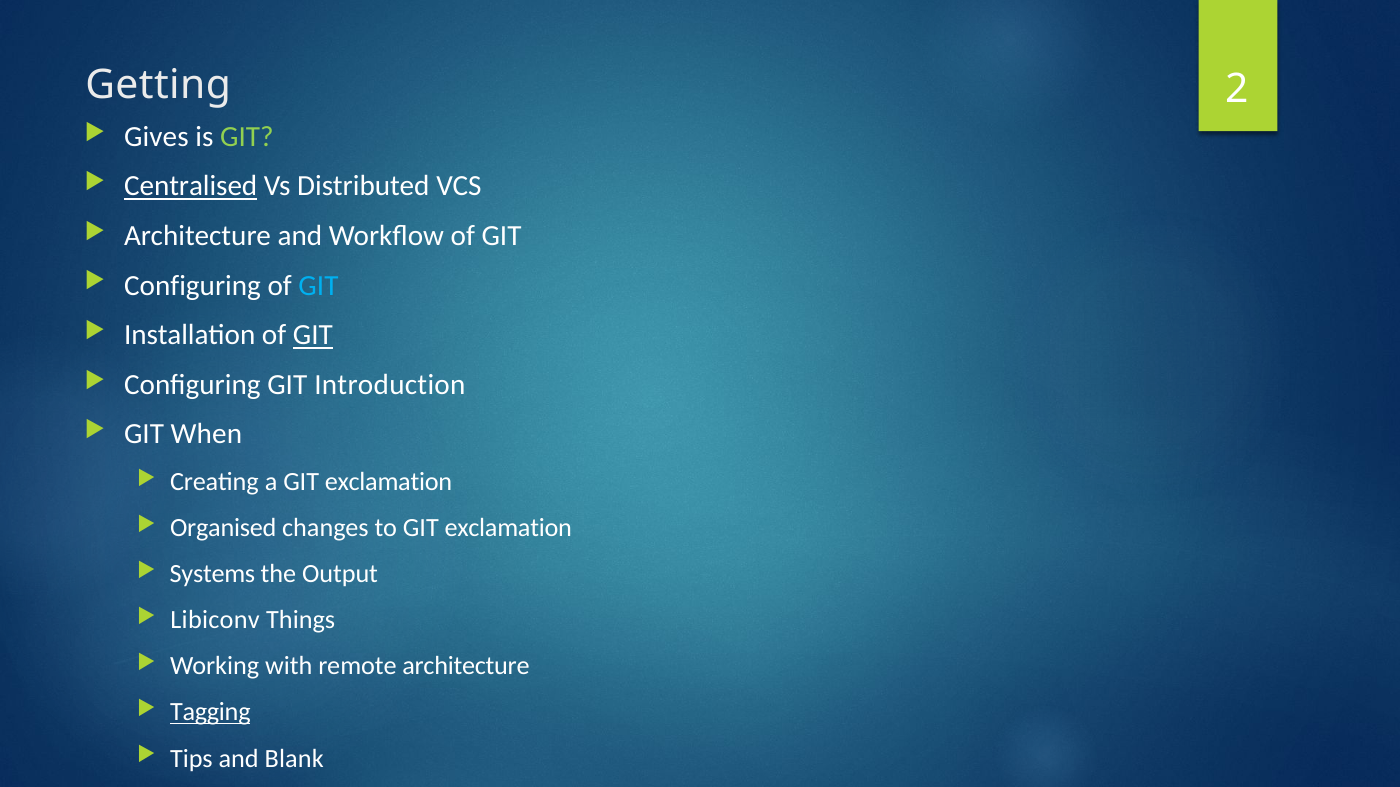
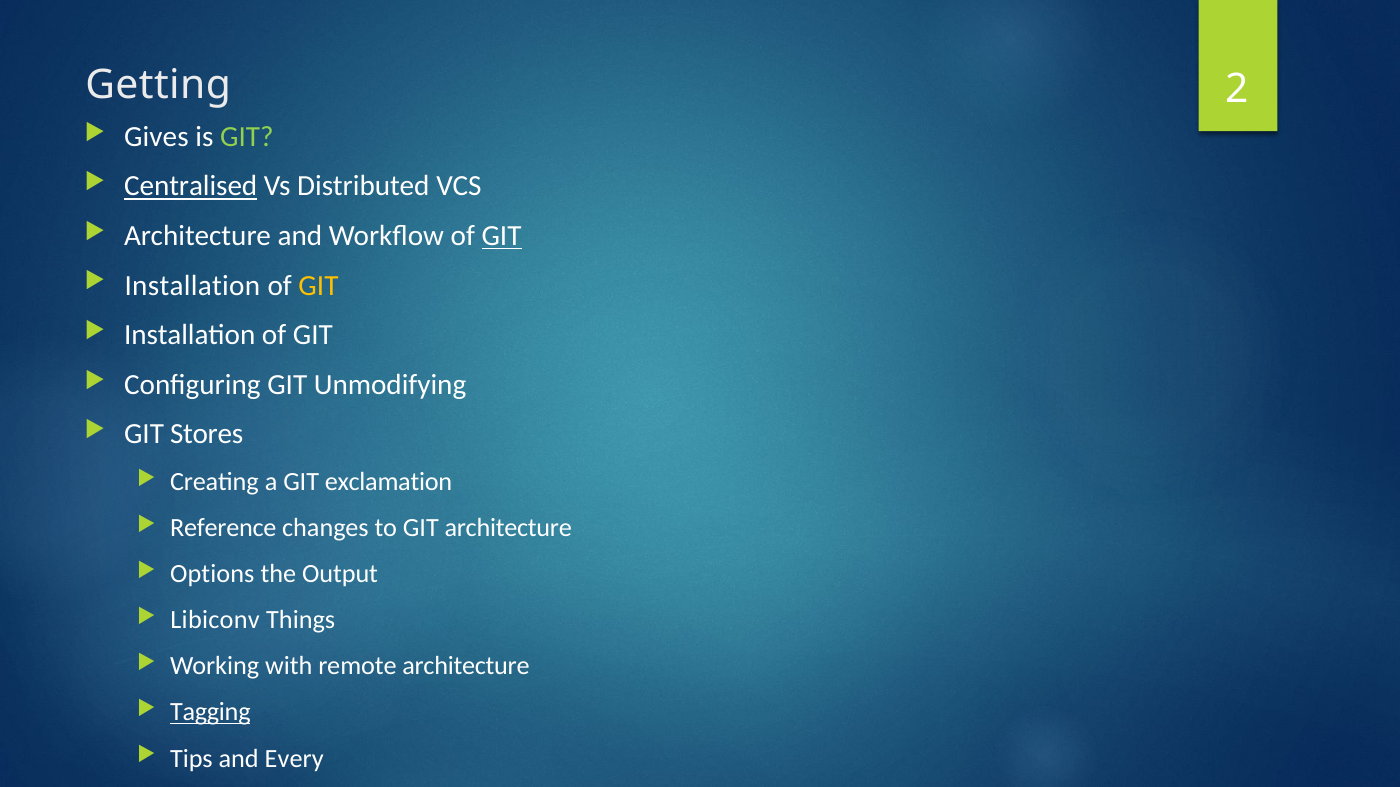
GIT underline: none -> present (502, 236)
Configuring: Configuring -> Installation (192, 286)
GIT colour: light blue -> yellow (318, 286)
GIT underline: present -> none (313, 335)
Introduction: Introduction -> Unmodifying (390, 385)
When: When -> Stores (207, 435)
Organised: Organised -> Reference (223, 528)
to GIT exclamation: exclamation -> architecture (508, 528)
Systems: Systems -> Options (212, 574)
Blank: Blank -> Every (294, 759)
